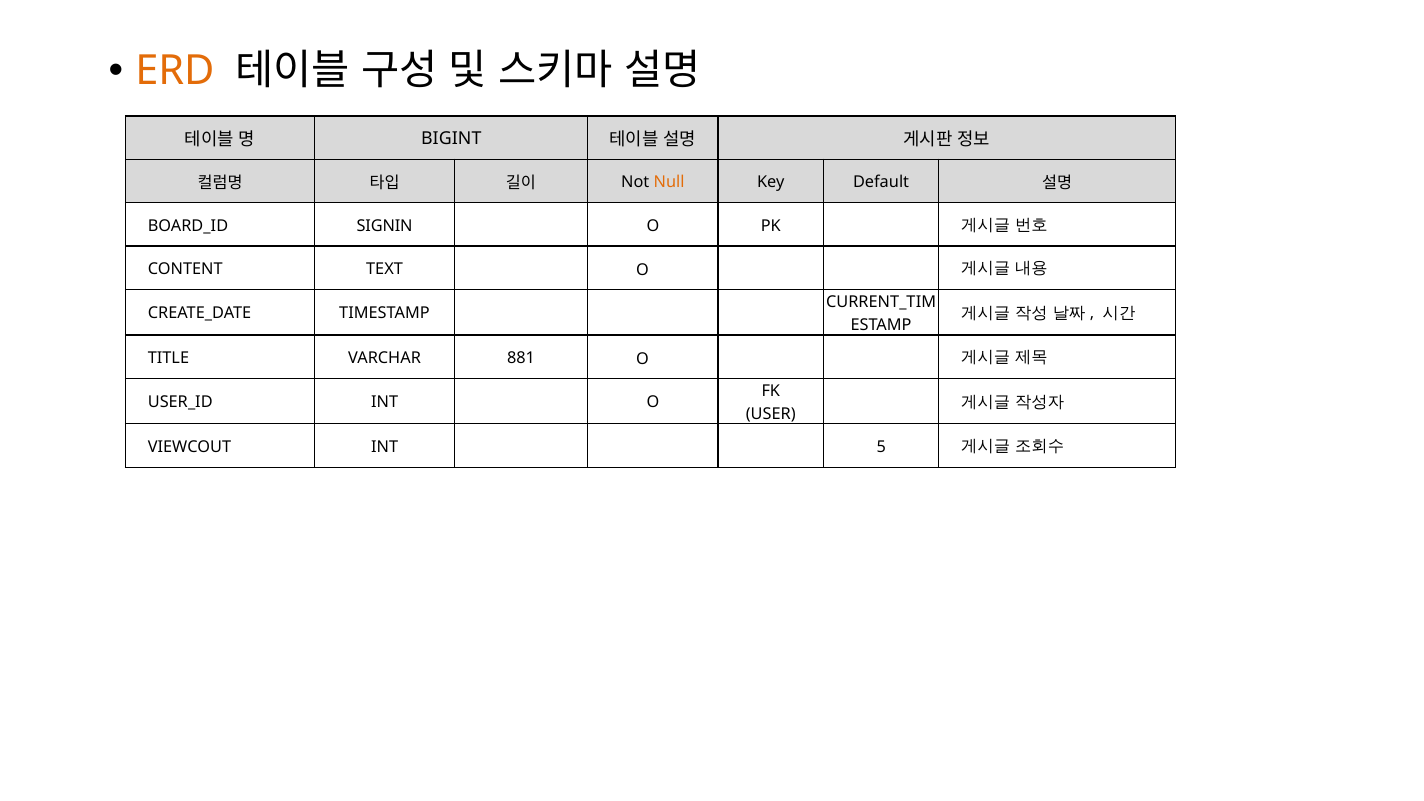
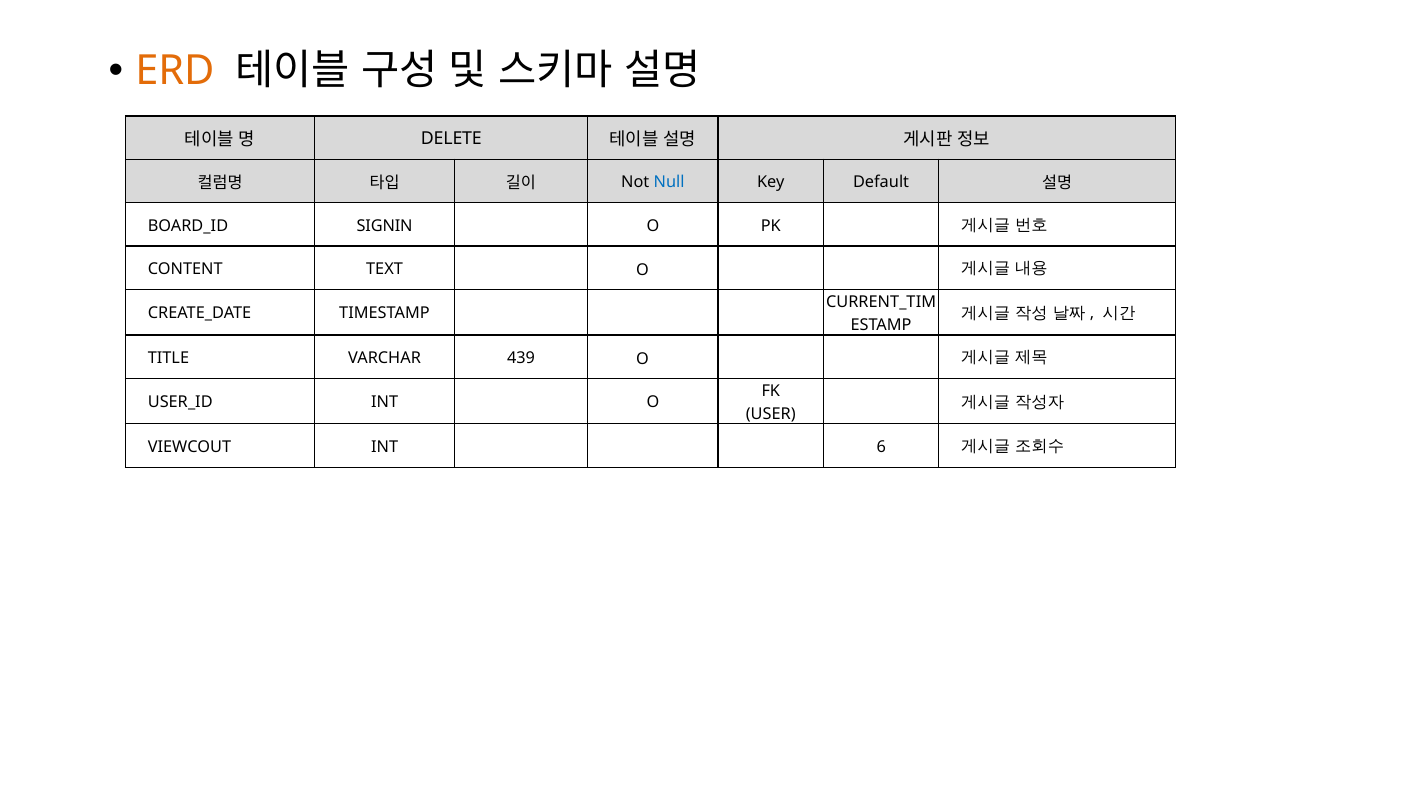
BIGINT: BIGINT -> DELETE (451, 139)
Null colour: orange -> blue (669, 182)
881: 881 -> 439 (521, 358)
5: 5 -> 6 (881, 447)
